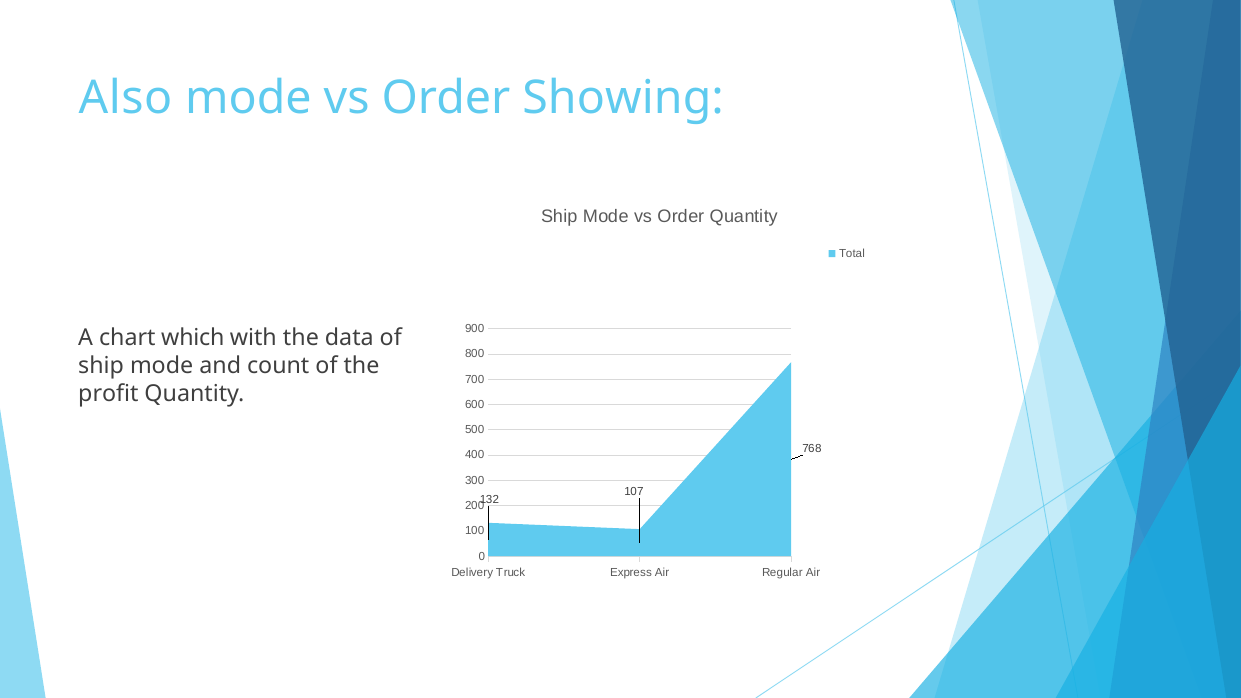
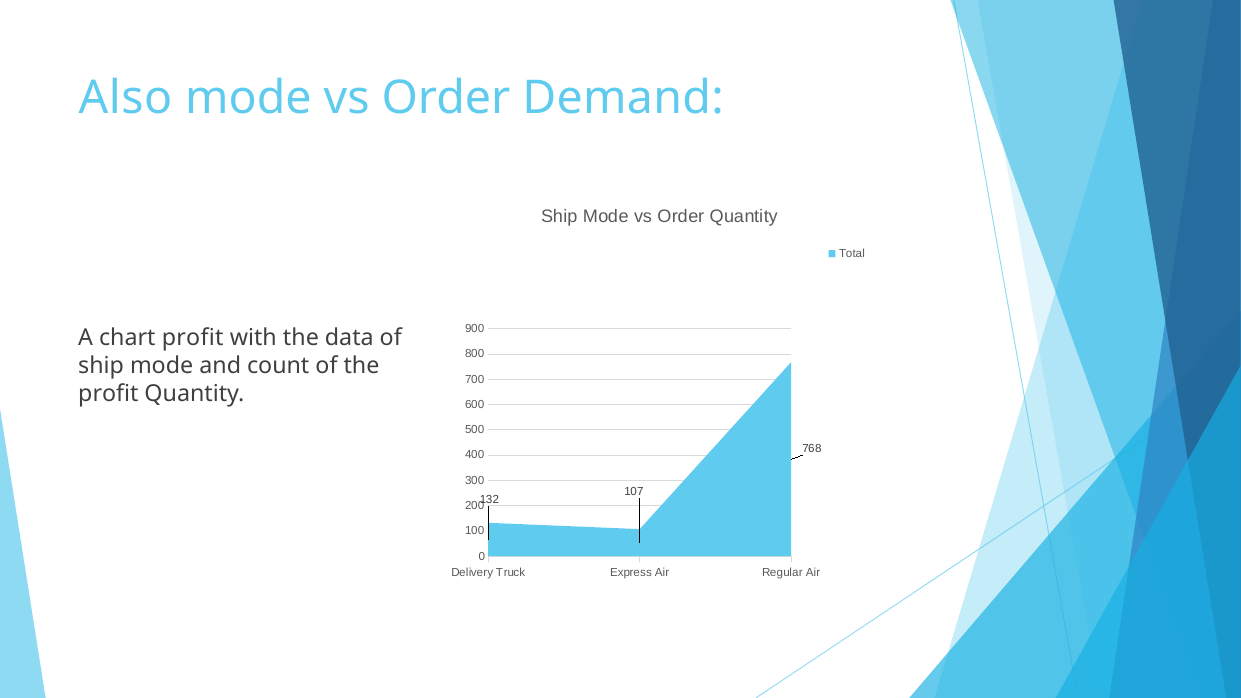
Showing: Showing -> Demand (623, 98)
chart which: which -> profit (193, 338)
